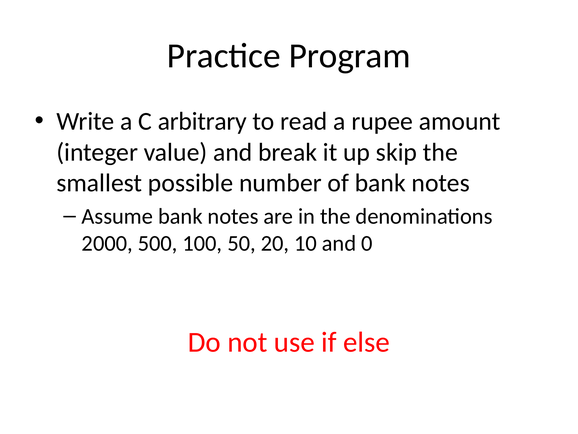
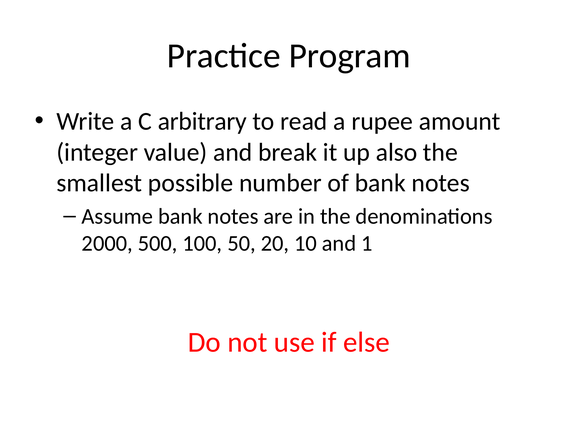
skip: skip -> also (397, 152)
0: 0 -> 1 (367, 243)
